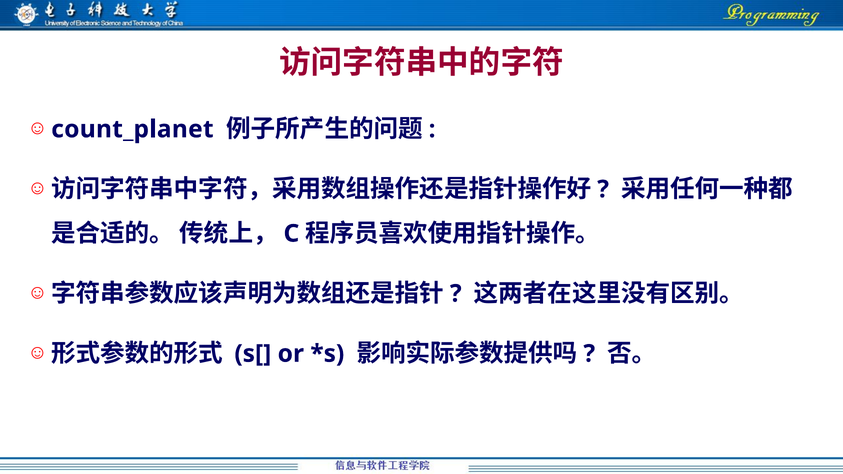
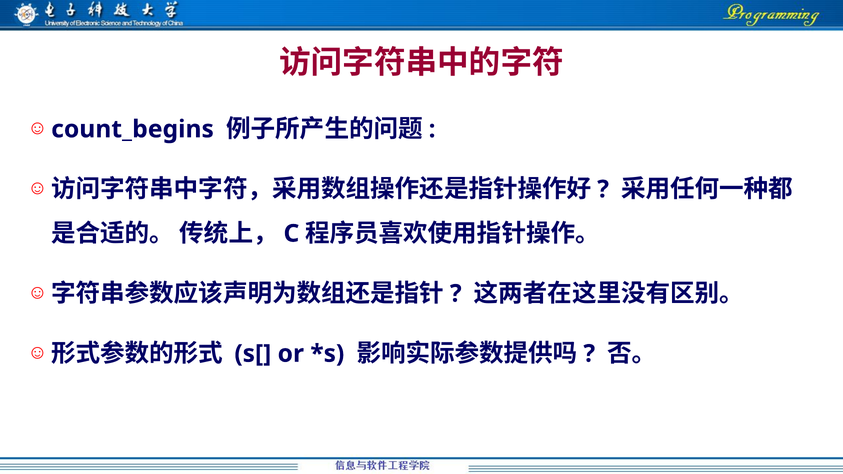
count_planet: count_planet -> count_begins (133, 129)
